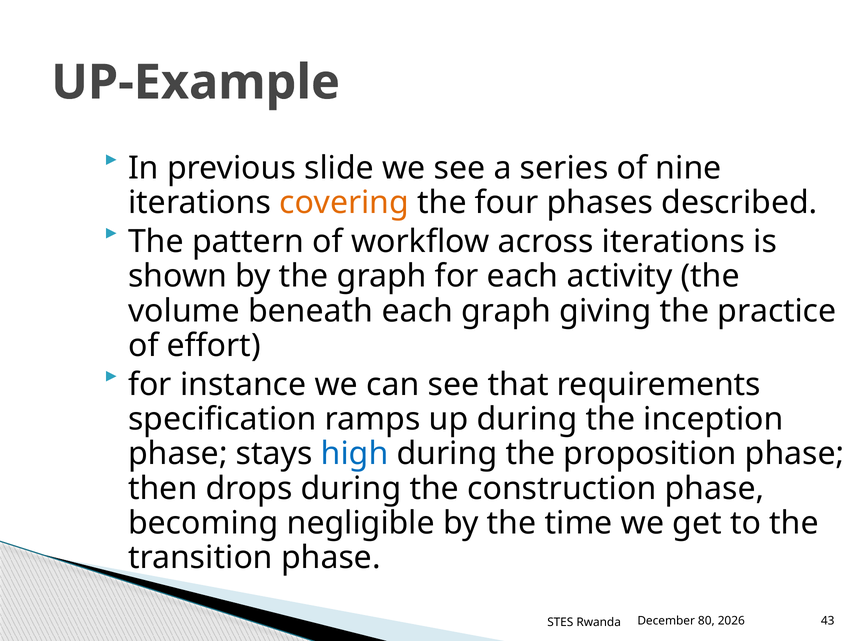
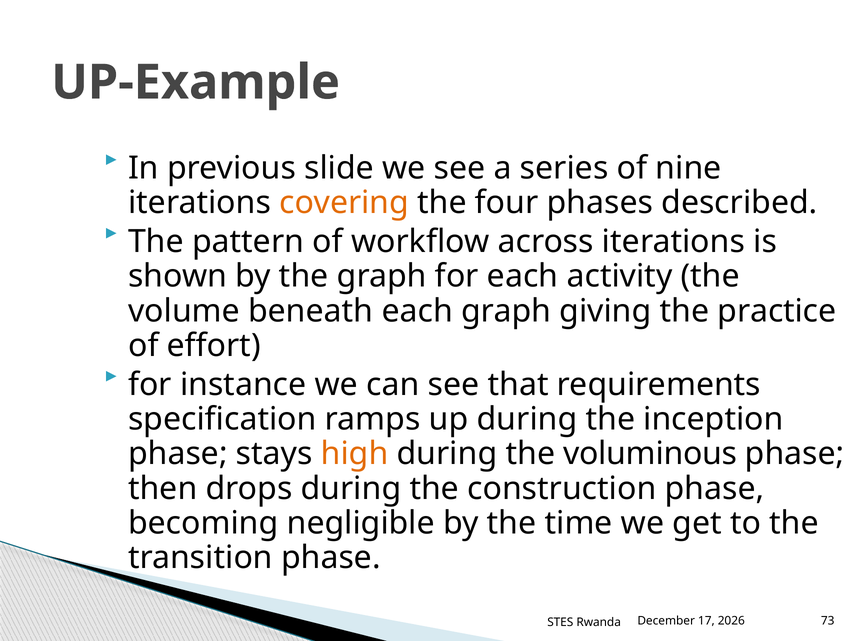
high colour: blue -> orange (355, 454)
proposition: proposition -> voluminous (650, 454)
80: 80 -> 17 (706, 621)
43: 43 -> 73 (828, 621)
